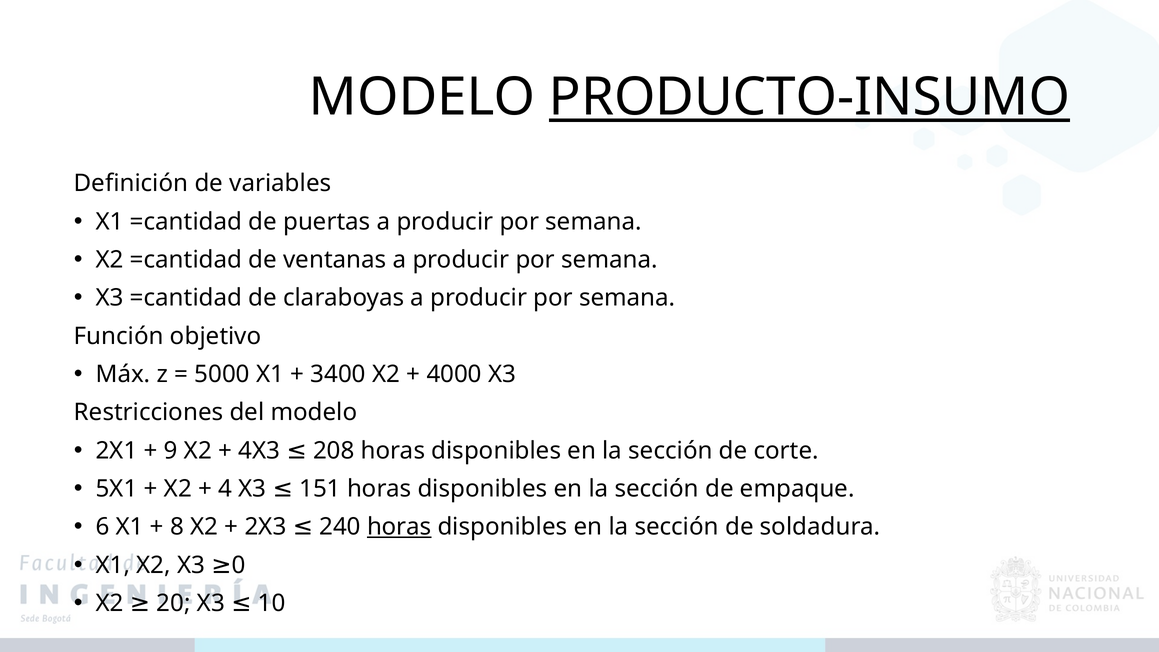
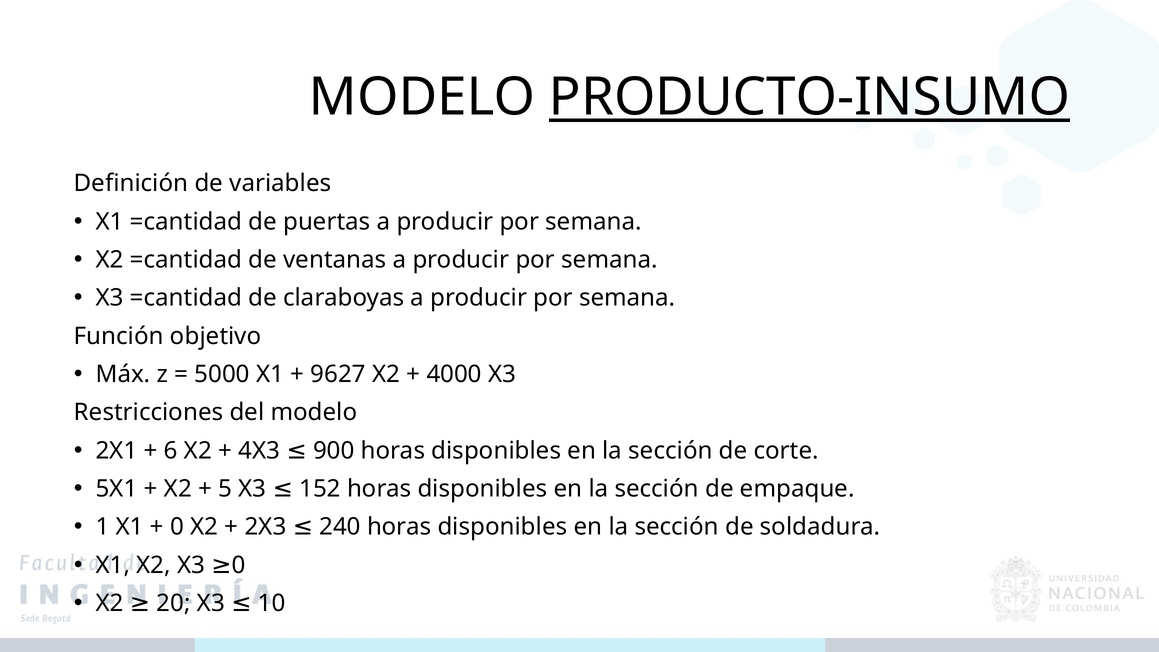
3400: 3400 -> 9627 (338, 374)
9: 9 -> 6 (171, 451)
208: 208 -> 900 (334, 451)
4: 4 -> 5 (225, 489)
151: 151 -> 152 (320, 489)
6: 6 -> 1 (103, 527)
8: 8 -> 0 (177, 527)
horas underline: present -> none (399, 527)
